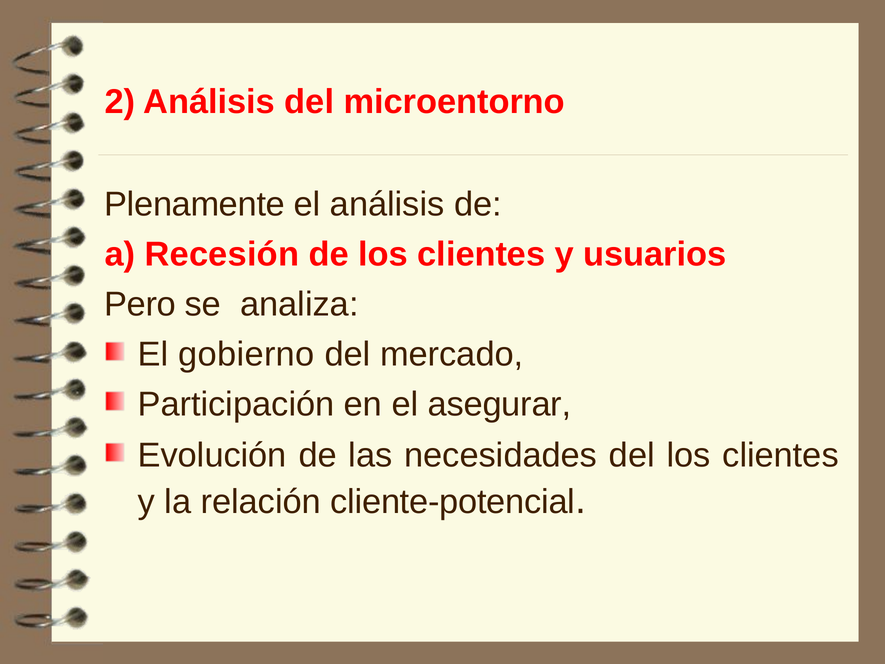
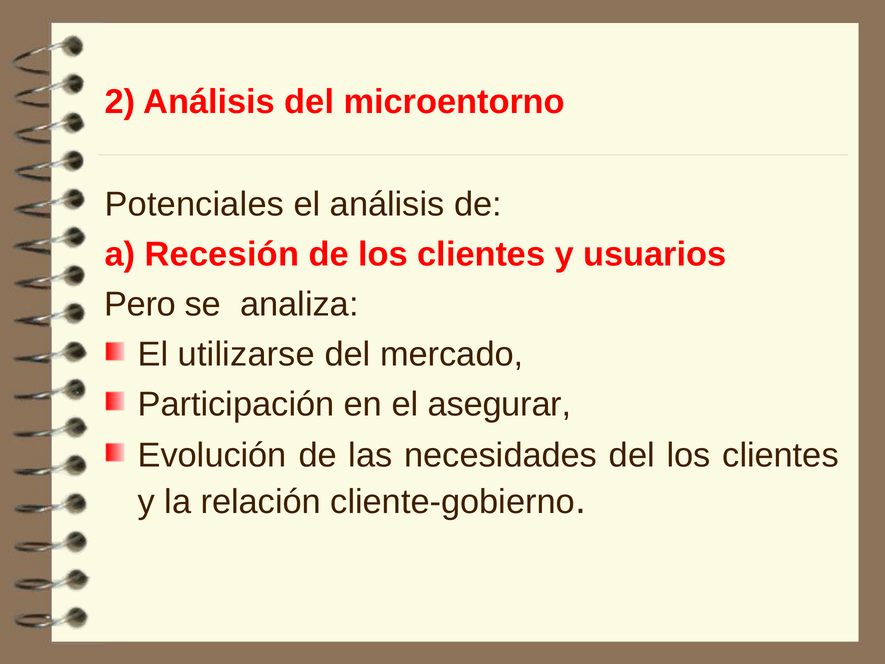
Plenamente: Plenamente -> Potenciales (194, 204)
gobierno: gobierno -> utilizarse (246, 354)
cliente-potencial: cliente-potencial -> cliente-gobierno (453, 501)
